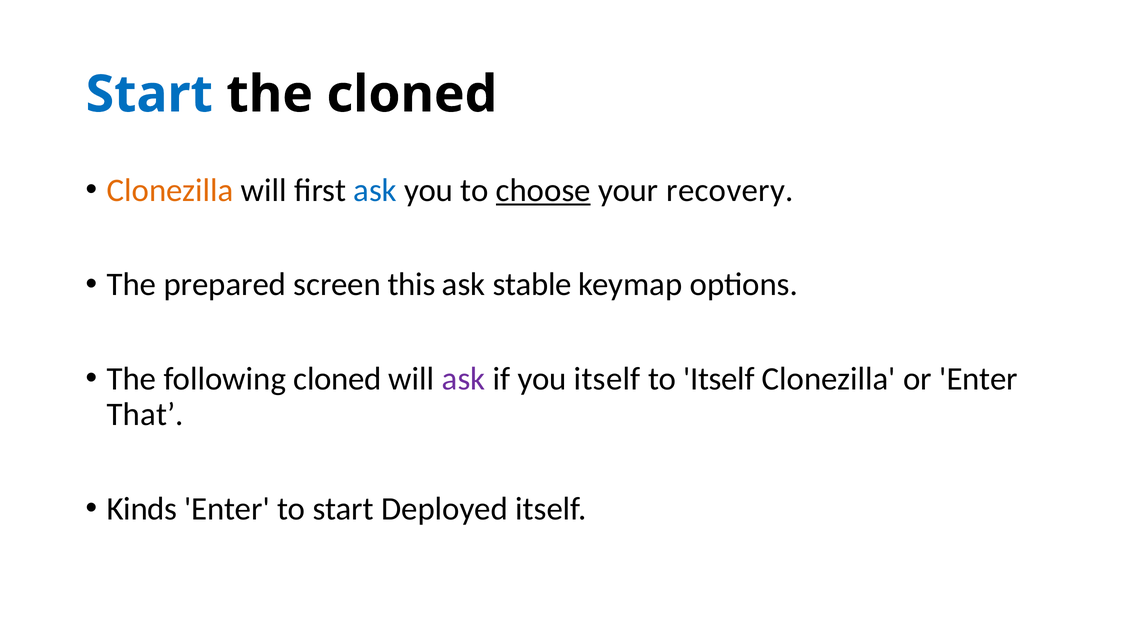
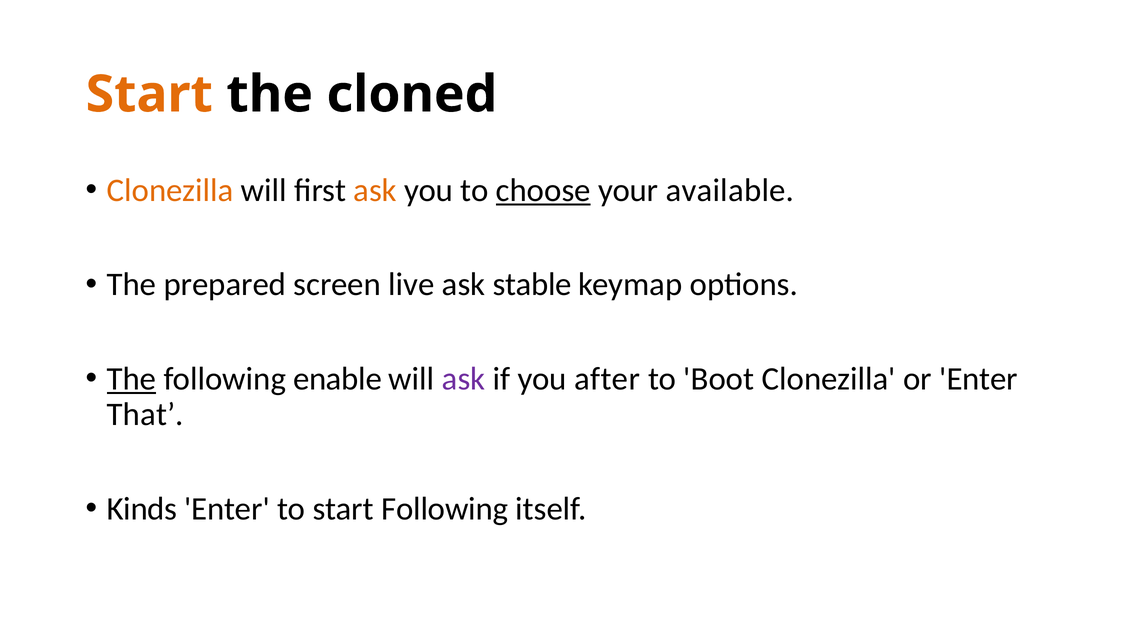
Start colour: blue -> orange (149, 95)
ask colour: blue -> orange (375, 190)
recovery: recovery -> available (730, 190)
this: this -> live (411, 285)
The underline: none -> present (132, 379)
following cloned: cloned -> enable (337, 379)
you itself: itself -> after (607, 379)
to Itself: Itself -> Boot (719, 379)
start Deployed: Deployed -> Following (445, 509)
